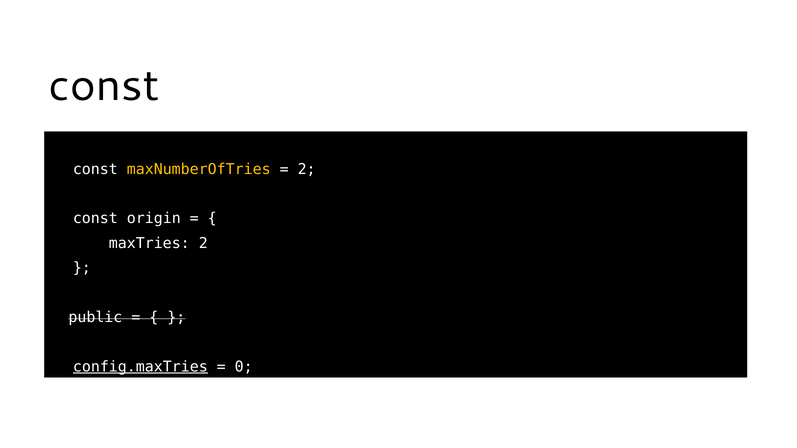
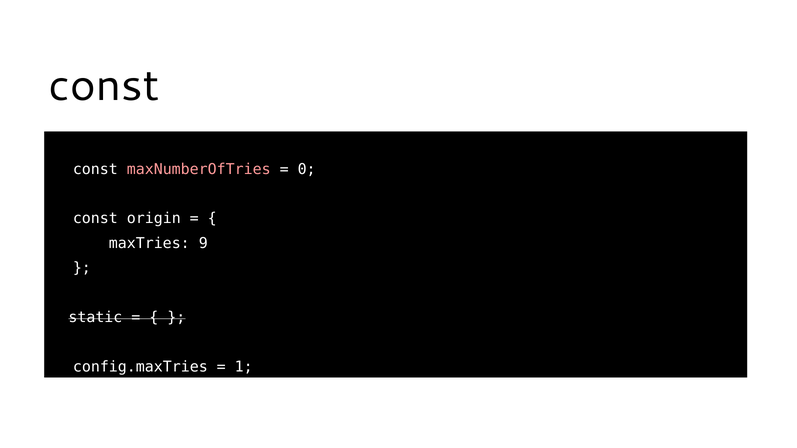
maxNumberOfTries colour: yellow -> pink (199, 169)
2: 2 -> 0 (307, 169)
maxTries 2: 2 -> 9 (203, 243)
public: public -> static (95, 317)
config.maxTries underline: present -> none (140, 367)
0: 0 -> 1 (244, 367)
